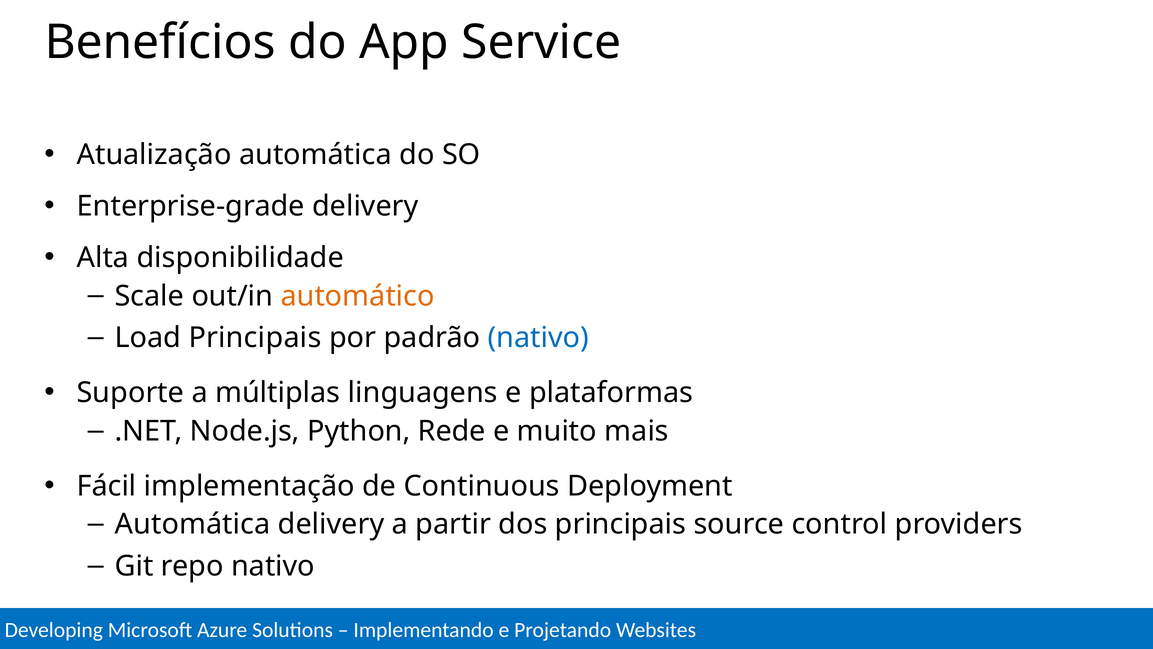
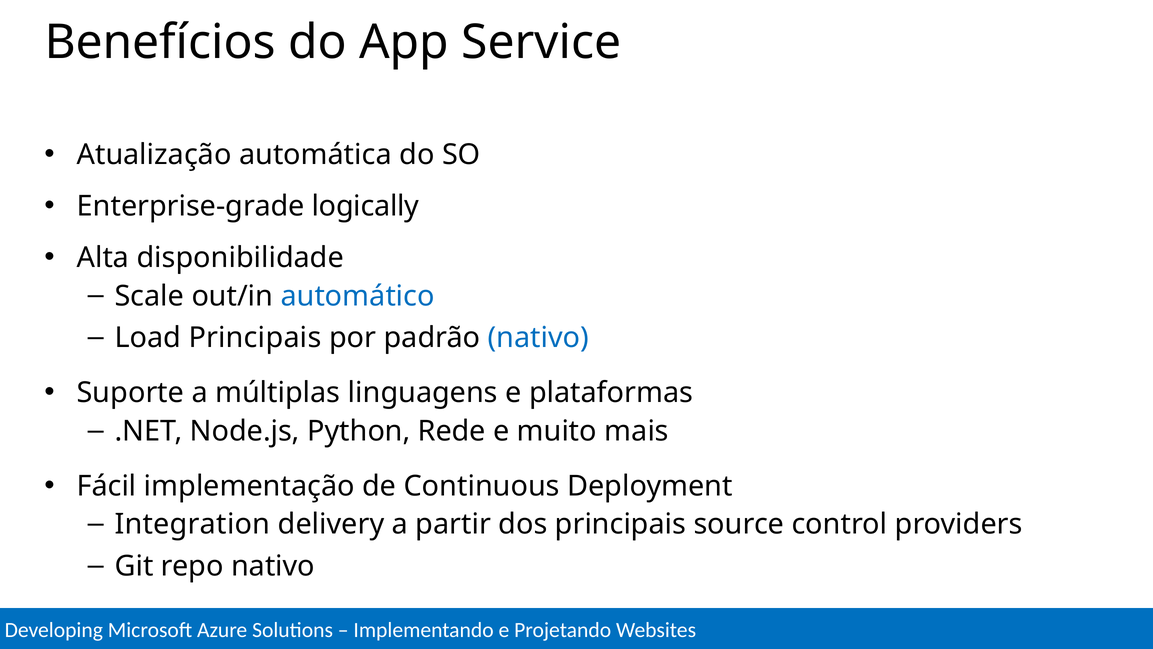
Enterprise-grade delivery: delivery -> logically (365, 206)
automático colour: orange -> blue (358, 296)
Automática: Automática -> Integration (192, 524)
